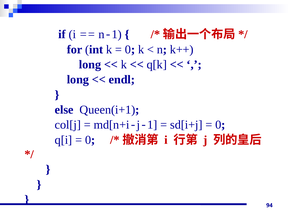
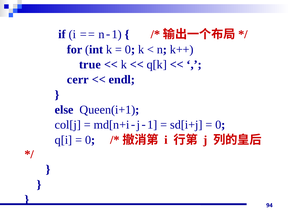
long: long -> true (90, 65)
long: long -> cerr (78, 80)
